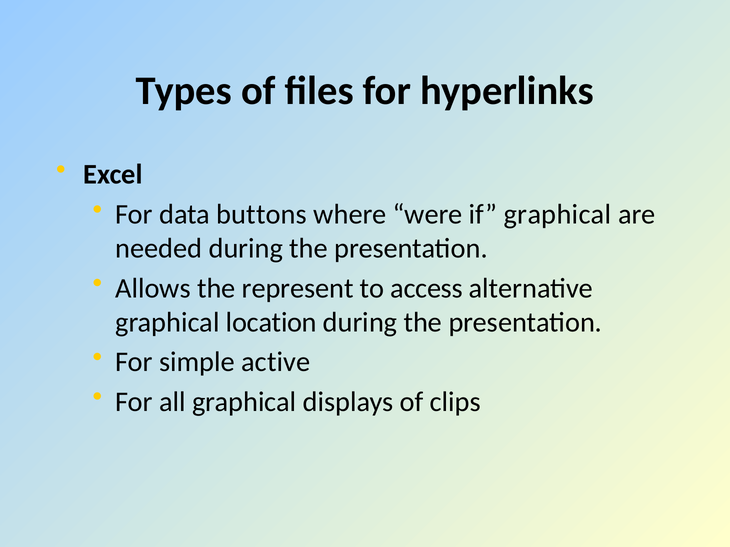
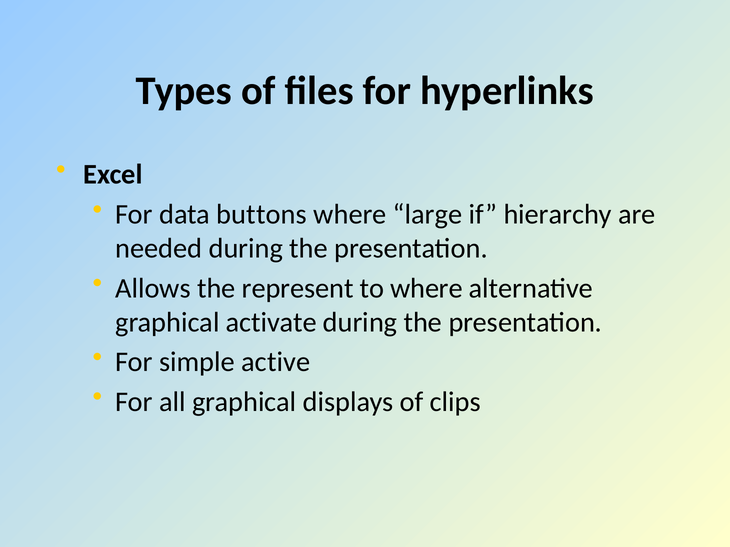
were: were -> large (427, 215)
if graphical: graphical -> hierarchy (558, 215)
to access: access -> where (427, 288)
location: location -> activate (271, 323)
